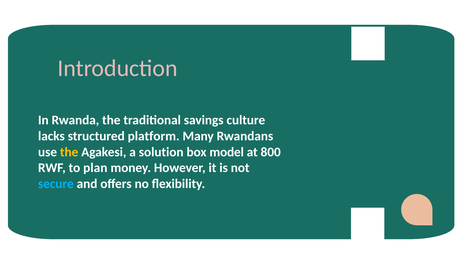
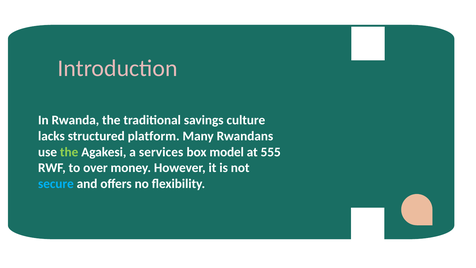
the colour: yellow -> light green (69, 152)
solution: solution -> services (161, 152)
800: 800 -> 555 (271, 152)
plan: plan -> over (95, 168)
